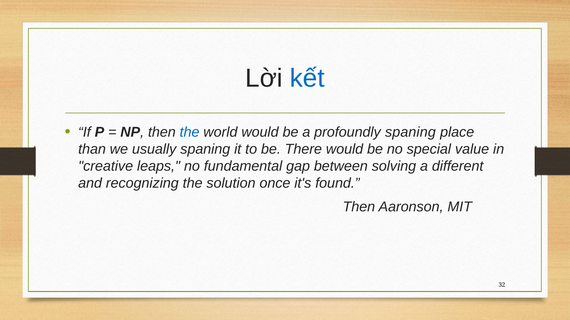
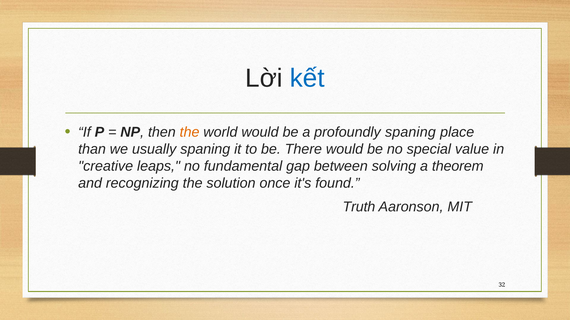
the colour: blue -> orange (190, 132)
different: different -> theorem (458, 167)
Then: Then -> Truth (359, 207)
